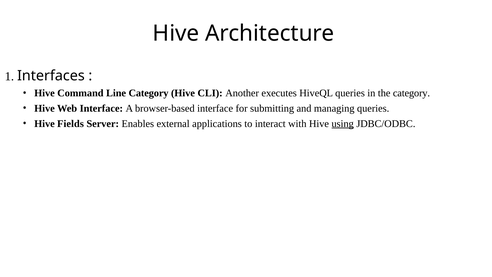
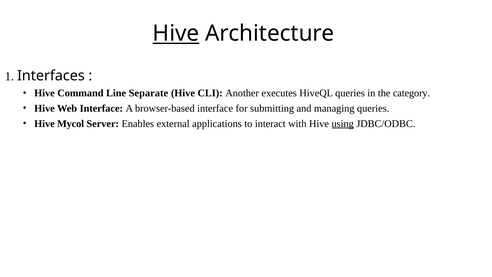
Hive underline: none -> present (176, 33)
Line Category: Category -> Separate (148, 93)
Fields: Fields -> Mycol (71, 124)
